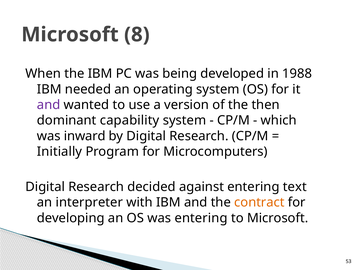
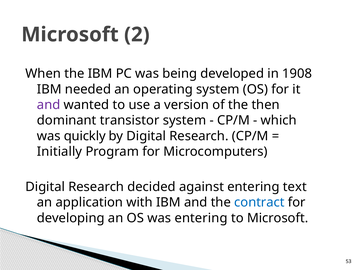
8: 8 -> 2 (137, 35)
1988: 1988 -> 1908 (297, 74)
capability: capability -> transistor (130, 120)
inward: inward -> quickly (85, 136)
interpreter: interpreter -> application (89, 202)
contract colour: orange -> blue (259, 202)
